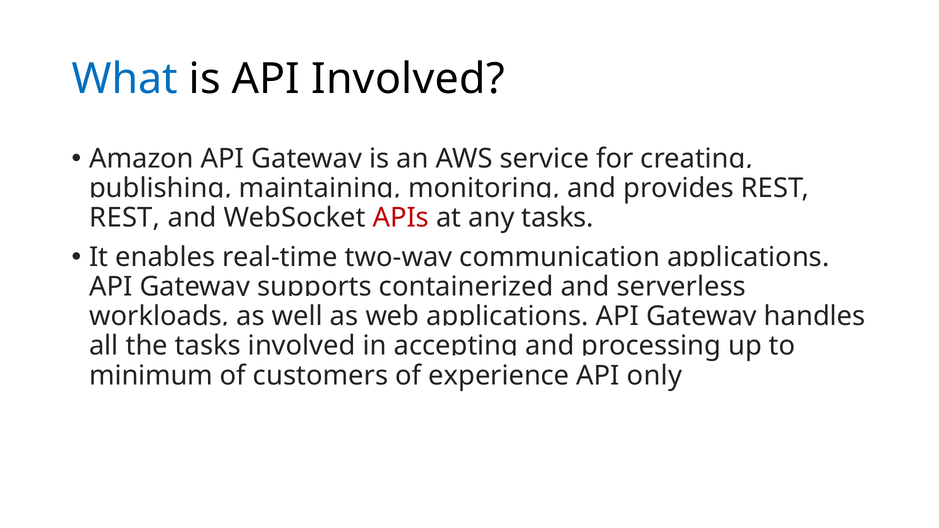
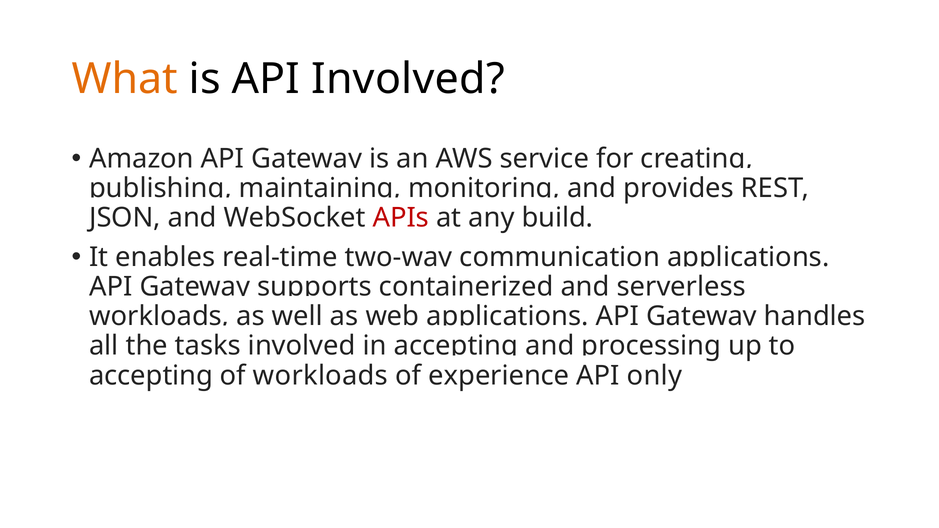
What colour: blue -> orange (125, 79)
REST: REST -> JSON (125, 218)
any tasks: tasks -> build (557, 218)
minimum: minimum -> accepting (151, 376)
of customers: customers -> workloads (321, 376)
